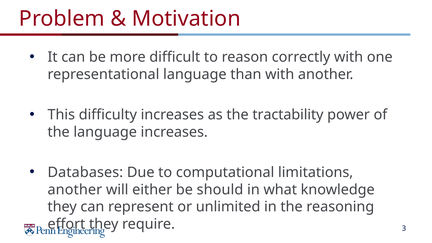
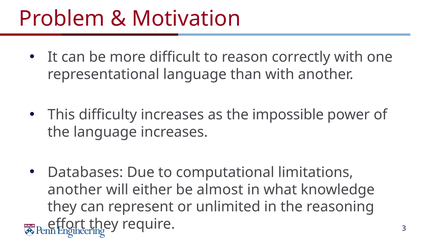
tractability: tractability -> impossible (288, 115)
should: should -> almost (220, 190)
